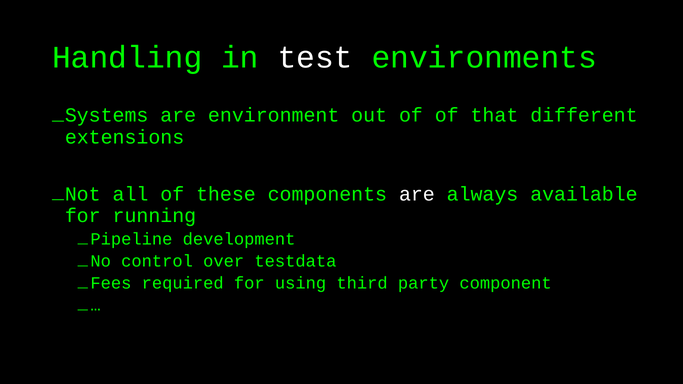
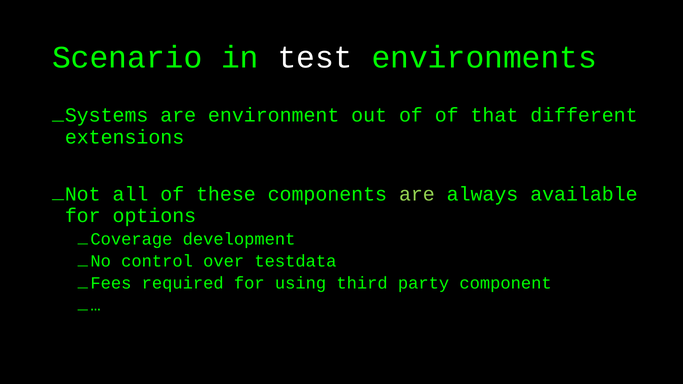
Handling: Handling -> Scenario (127, 57)
are colour: white -> light green (417, 194)
running: running -> options (154, 216)
Pipeline: Pipeline -> Coverage (131, 239)
